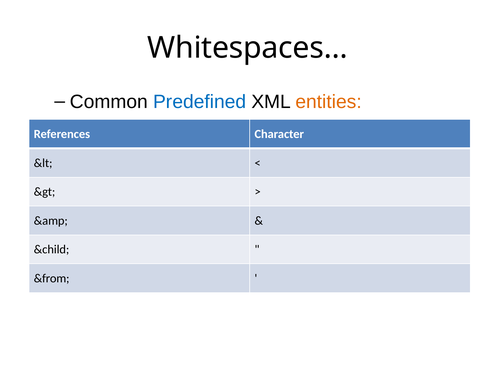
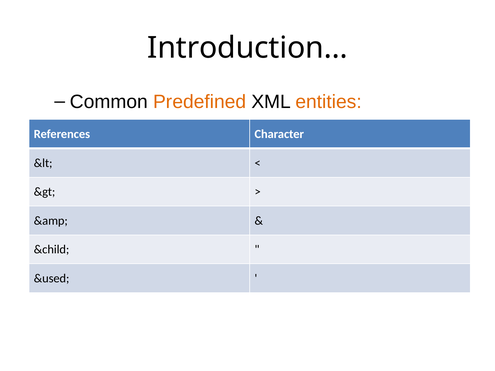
Whitespaces…: Whitespaces… -> Introduction… (247, 48)
Predefined colour: blue -> orange (200, 102)
&from: &from -> &used (52, 279)
